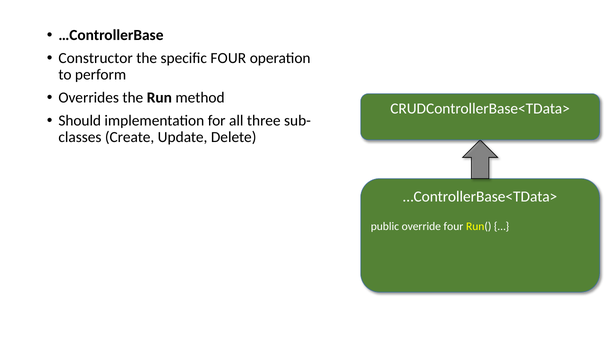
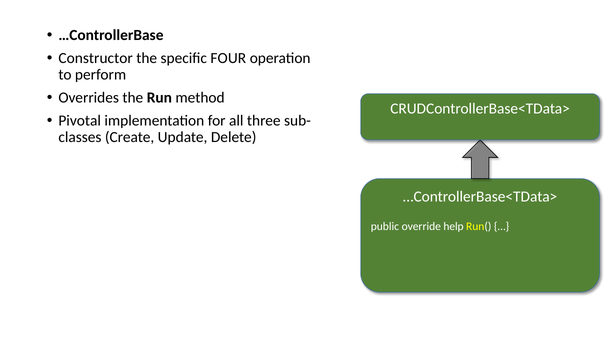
Should: Should -> Pivotal (80, 121)
override four: four -> help (454, 226)
